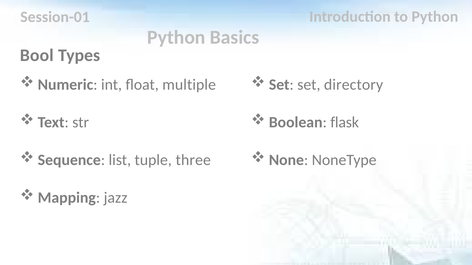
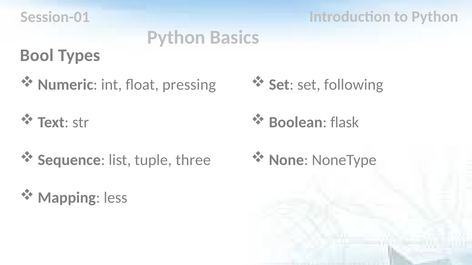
multiple: multiple -> pressing (189, 85)
directory: directory -> following (354, 85)
jazz: jazz -> less (116, 198)
